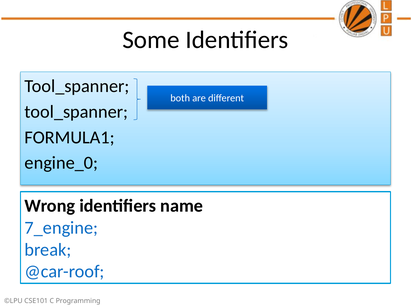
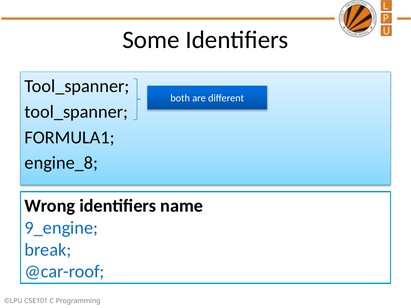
engine_0: engine_0 -> engine_8 (61, 163)
7_engine: 7_engine -> 9_engine (61, 228)
